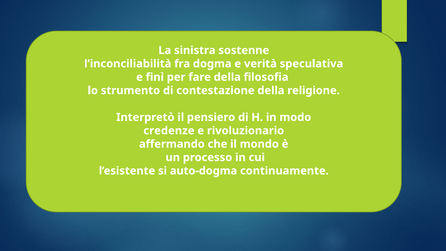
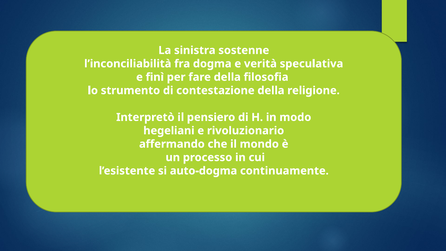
credenze: credenze -> hegeliani (169, 131)
